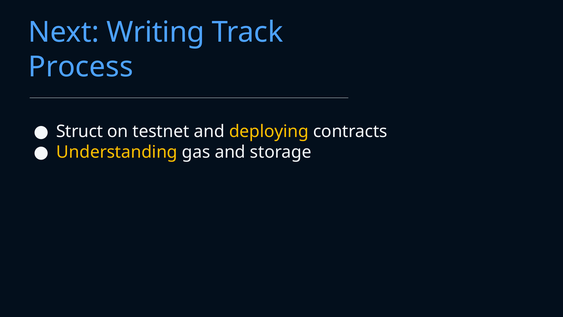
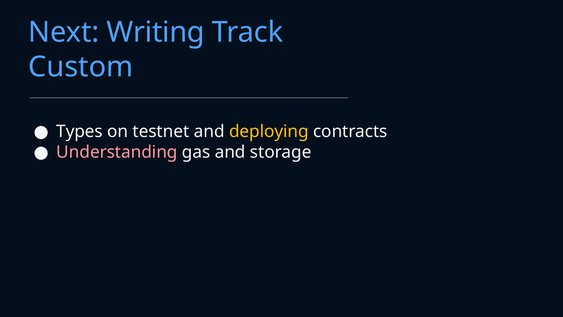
Process: Process -> Custom (81, 67)
Struct: Struct -> Types (80, 131)
Understanding colour: yellow -> pink (117, 152)
